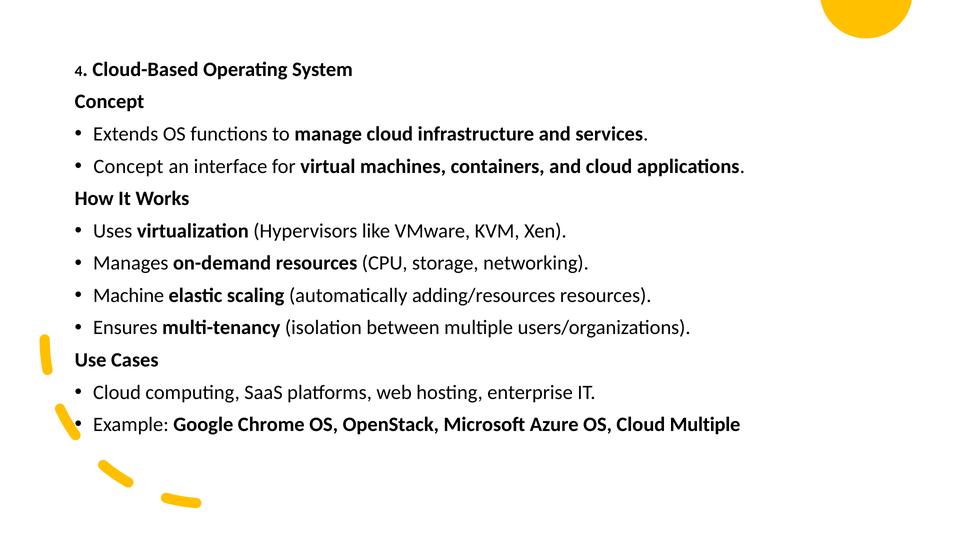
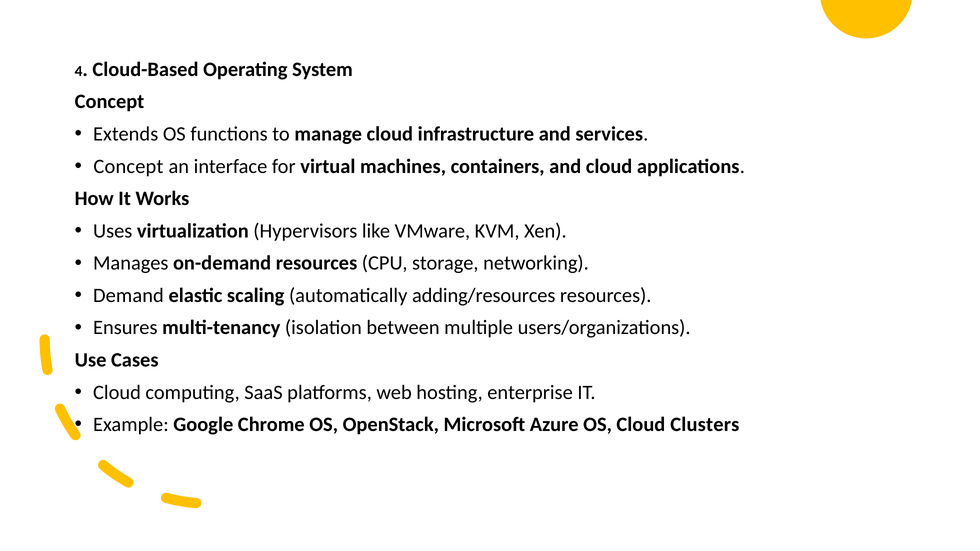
Machine: Machine -> Demand (128, 296)
Cloud Multiple: Multiple -> Clusters (705, 425)
